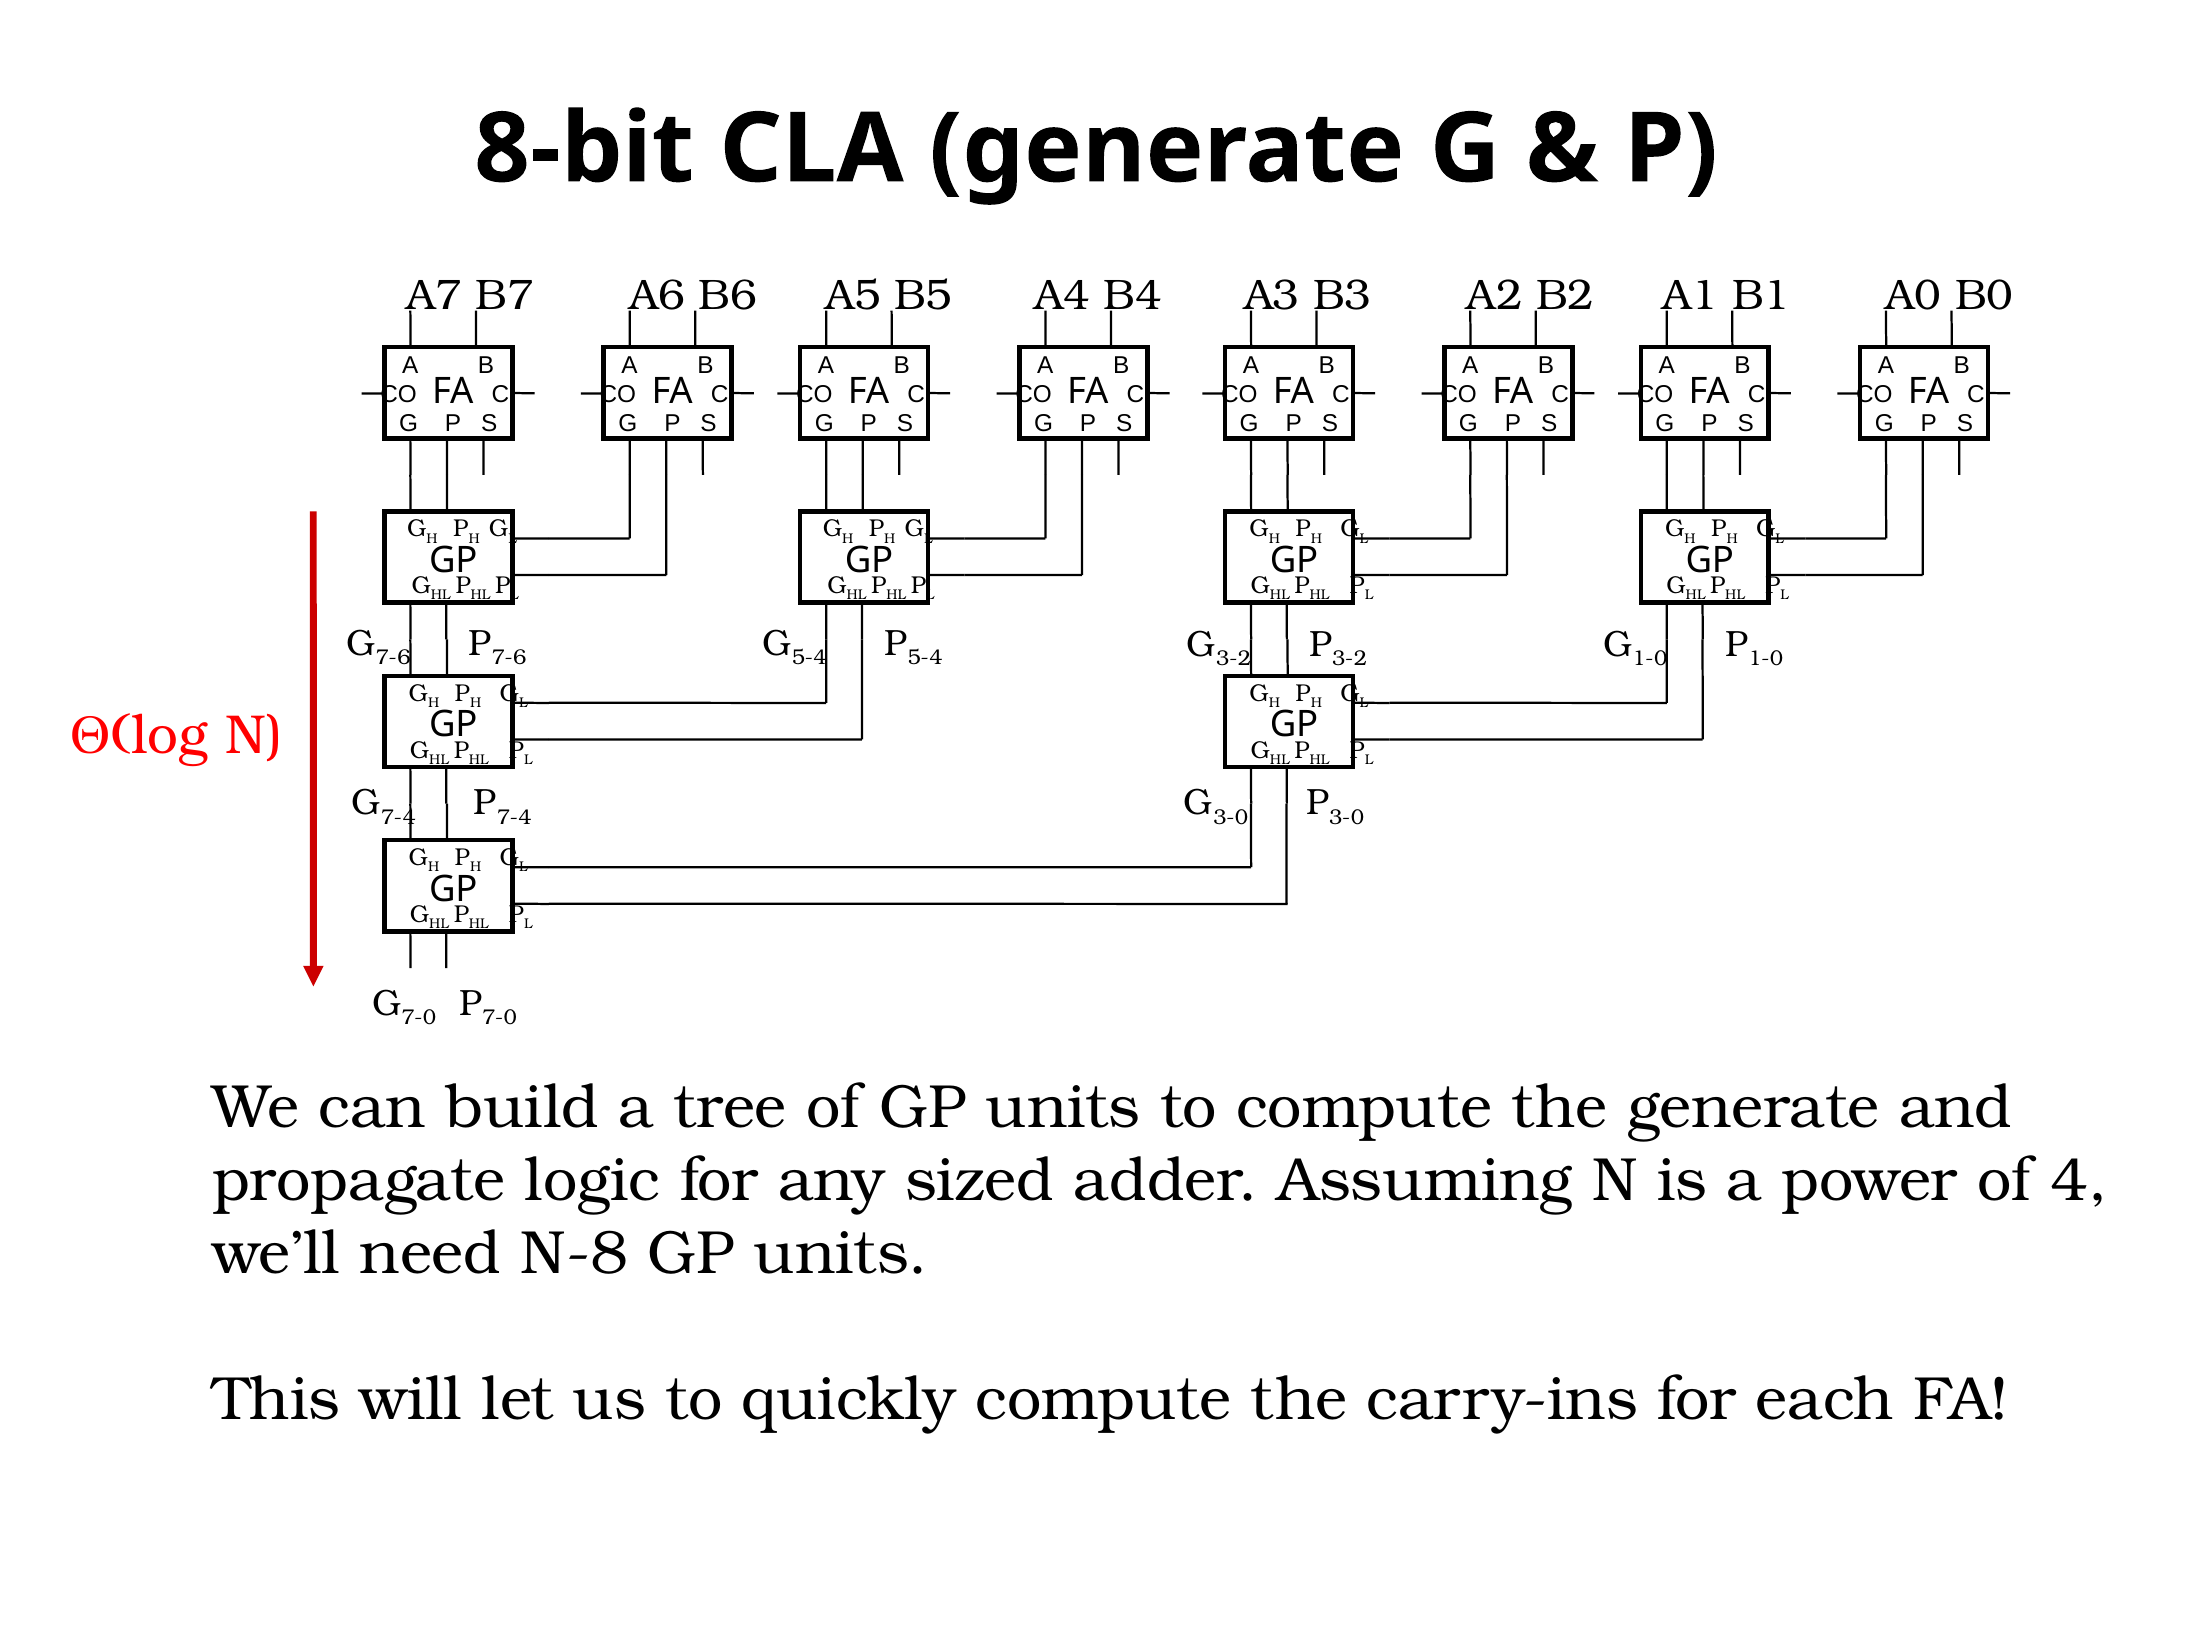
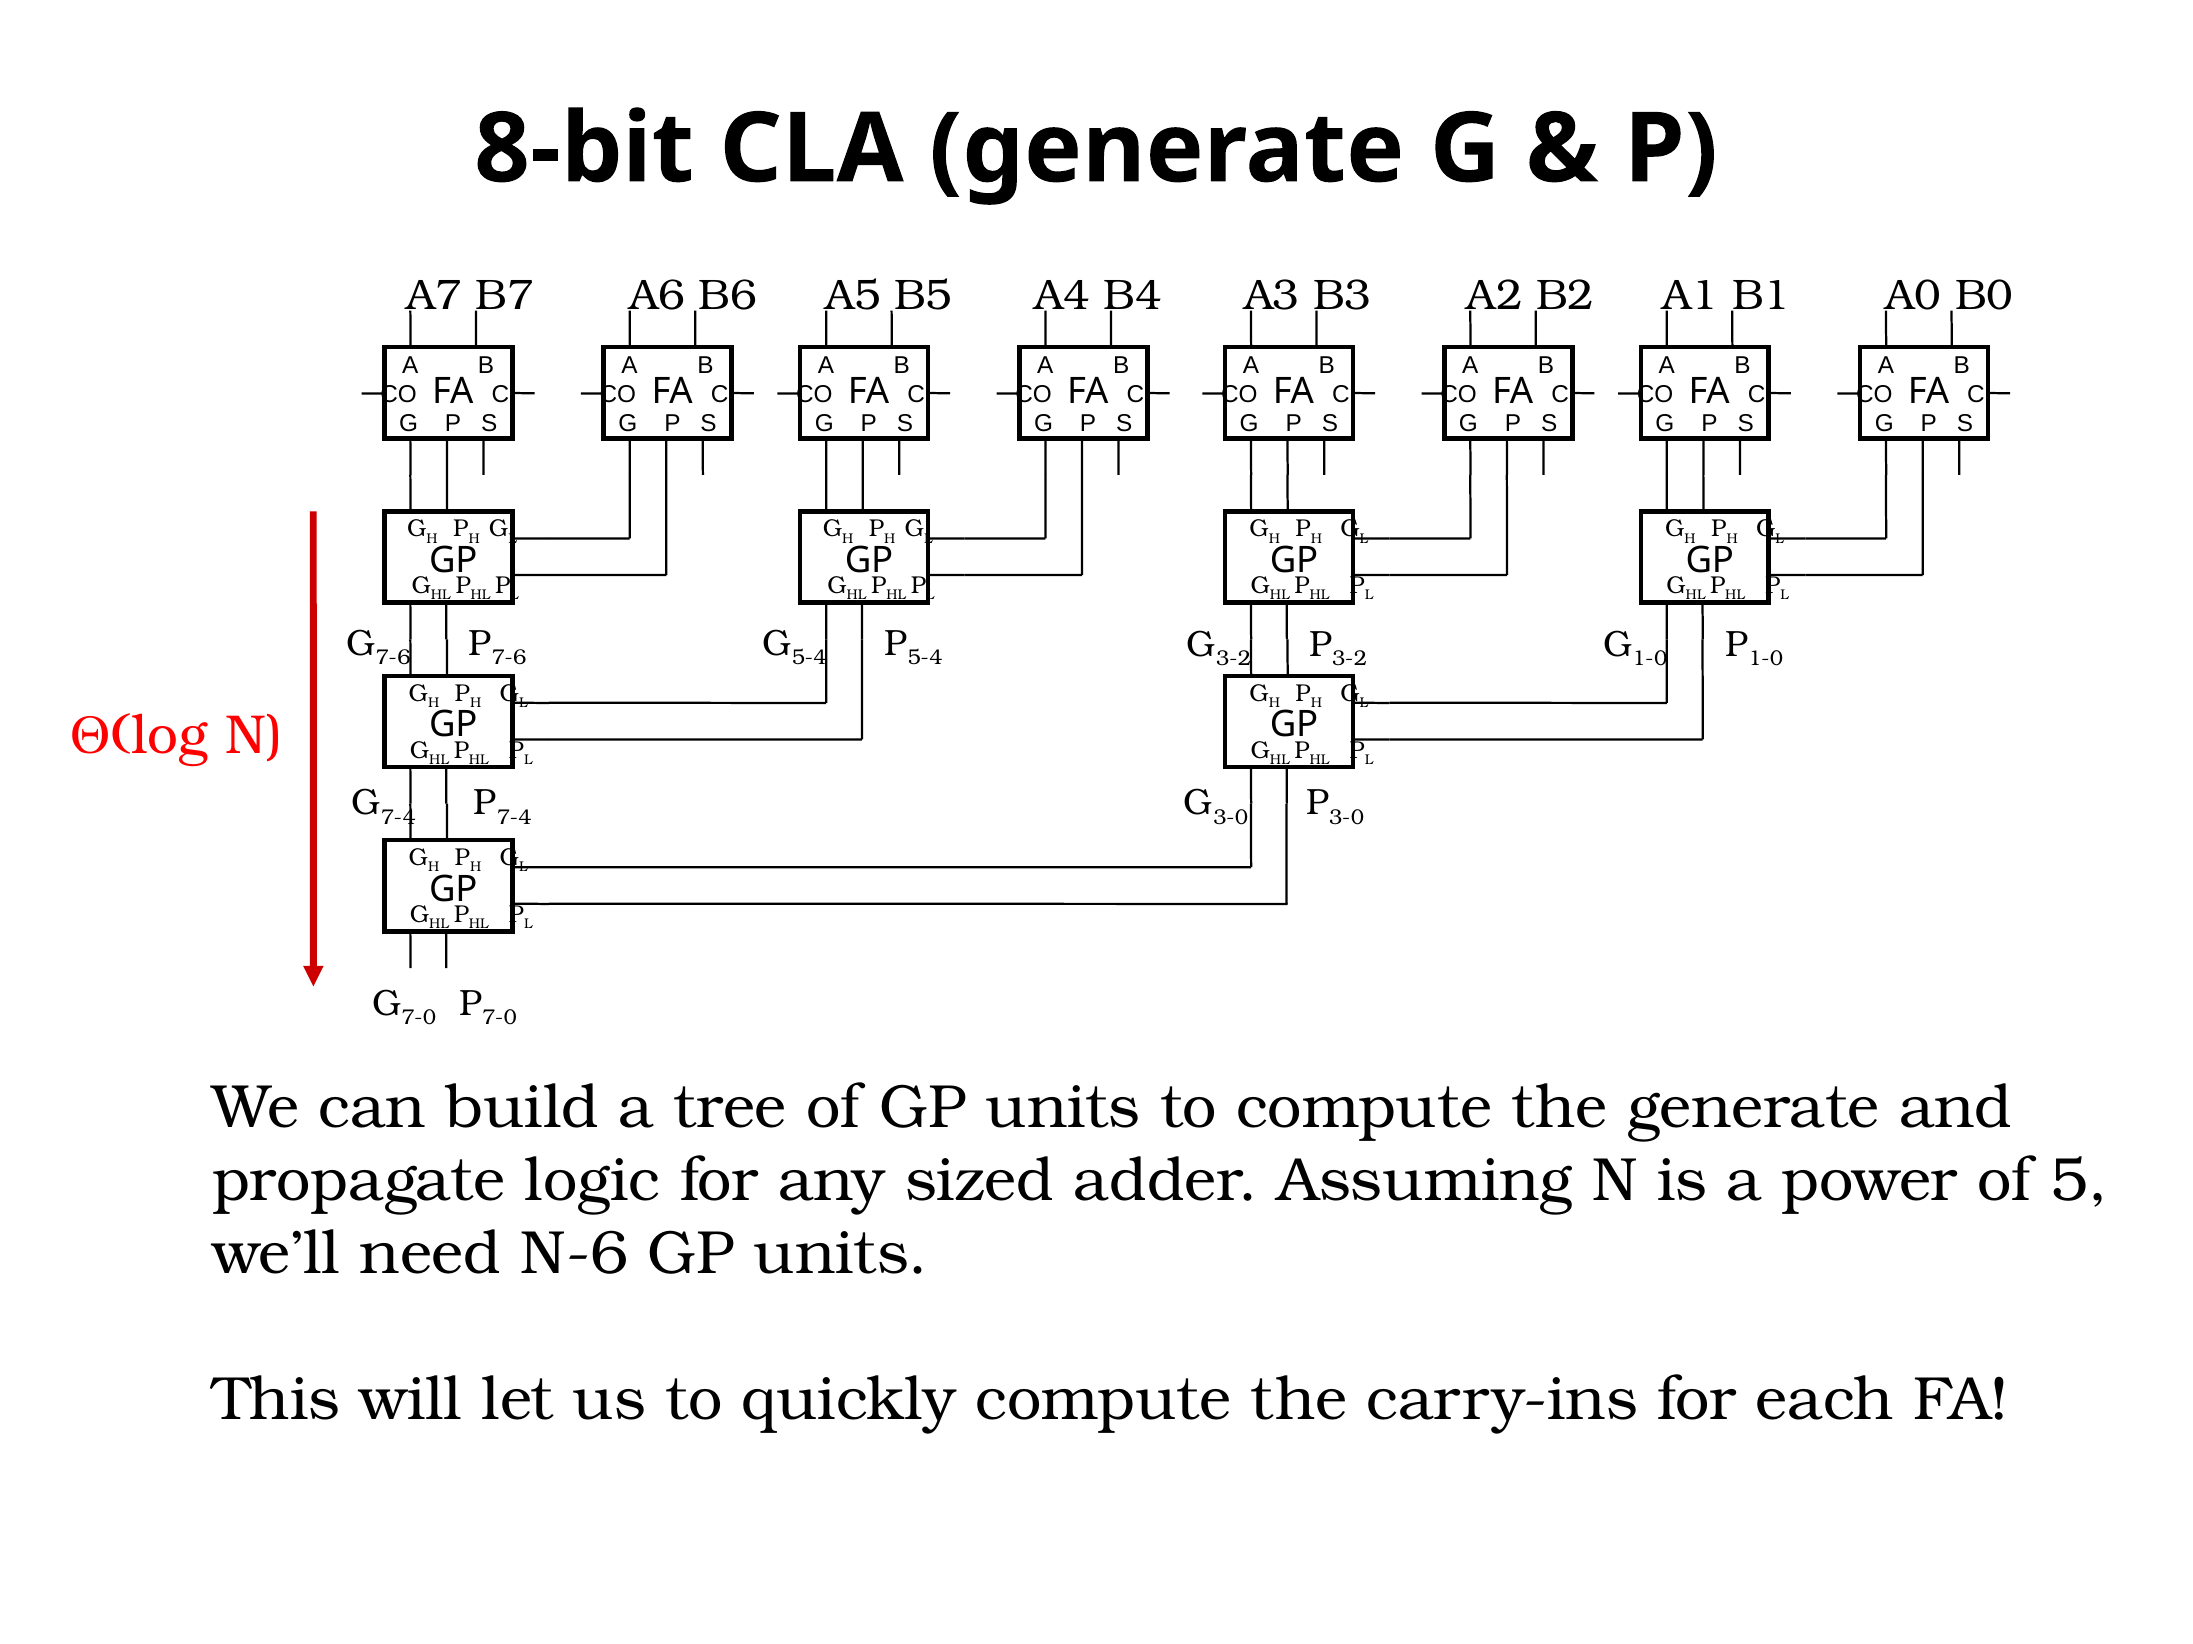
4: 4 -> 5 (2079, 1181)
N-8: N-8 -> N-6 (575, 1254)
